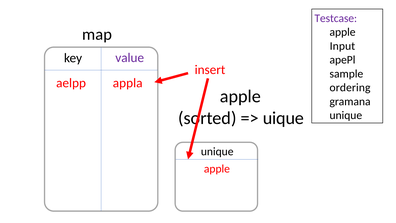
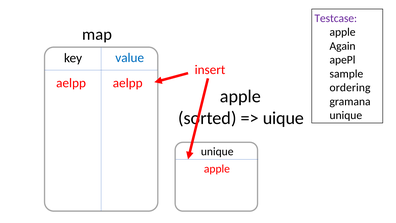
Input: Input -> Again (343, 46)
value colour: purple -> blue (130, 58)
aelpp appla: appla -> aelpp (128, 83)
